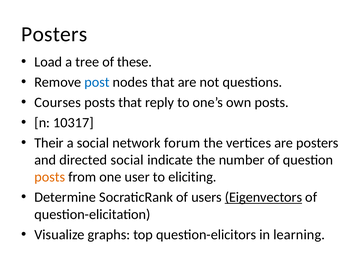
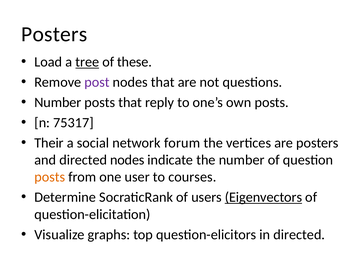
tree underline: none -> present (87, 62)
post colour: blue -> purple (97, 82)
Courses: Courses -> Number (58, 102)
10317: 10317 -> 75317 (73, 123)
directed social: social -> nodes (127, 160)
eliciting: eliciting -> courses (192, 177)
in learning: learning -> directed (299, 234)
